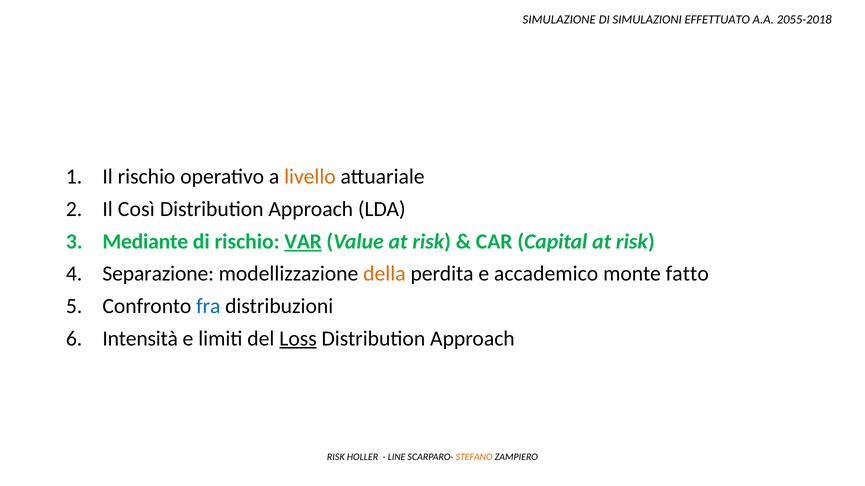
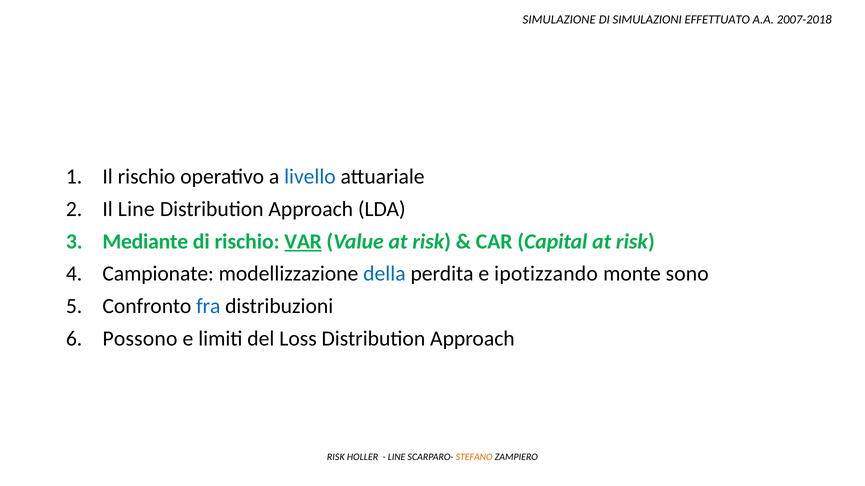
2055-2018: 2055-2018 -> 2007-2018 (804, 20)
livello colour: orange -> blue (310, 177)
Il Così: Così -> Line (136, 209)
Separazione: Separazione -> Campionate (158, 274)
della colour: orange -> blue (384, 274)
accademico: accademico -> ipotizzando (546, 274)
fatto: fatto -> sono (687, 274)
Intensità: Intensità -> Possono (140, 339)
Loss underline: present -> none (298, 339)
